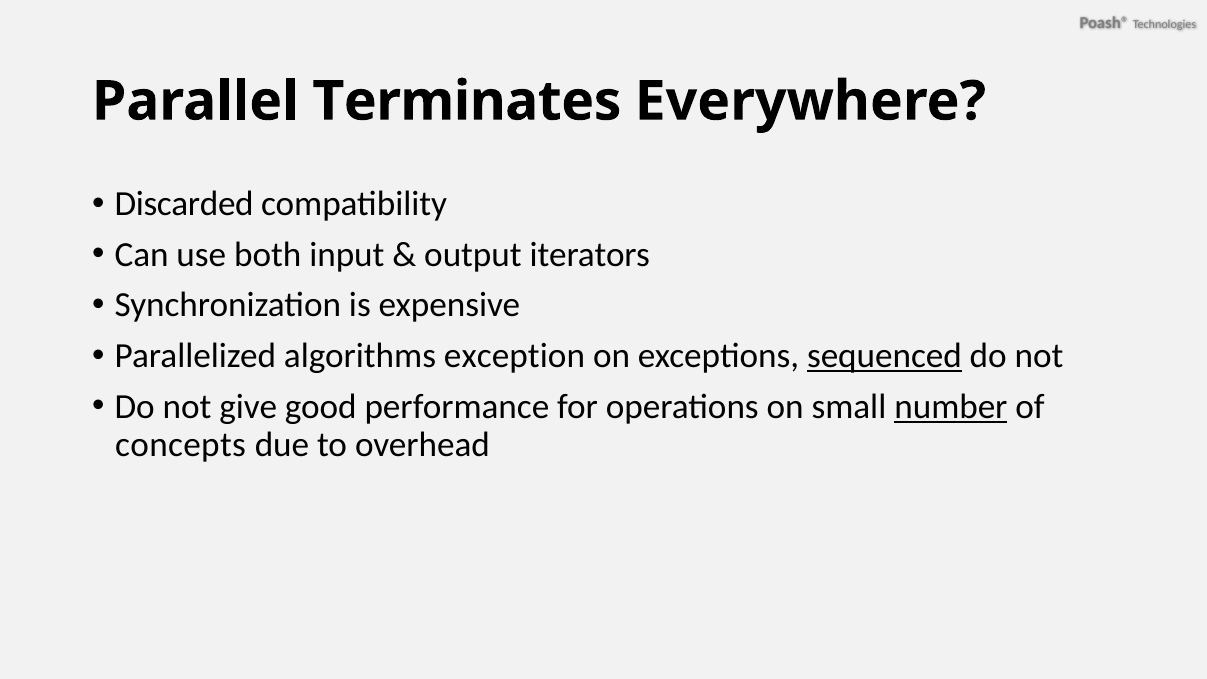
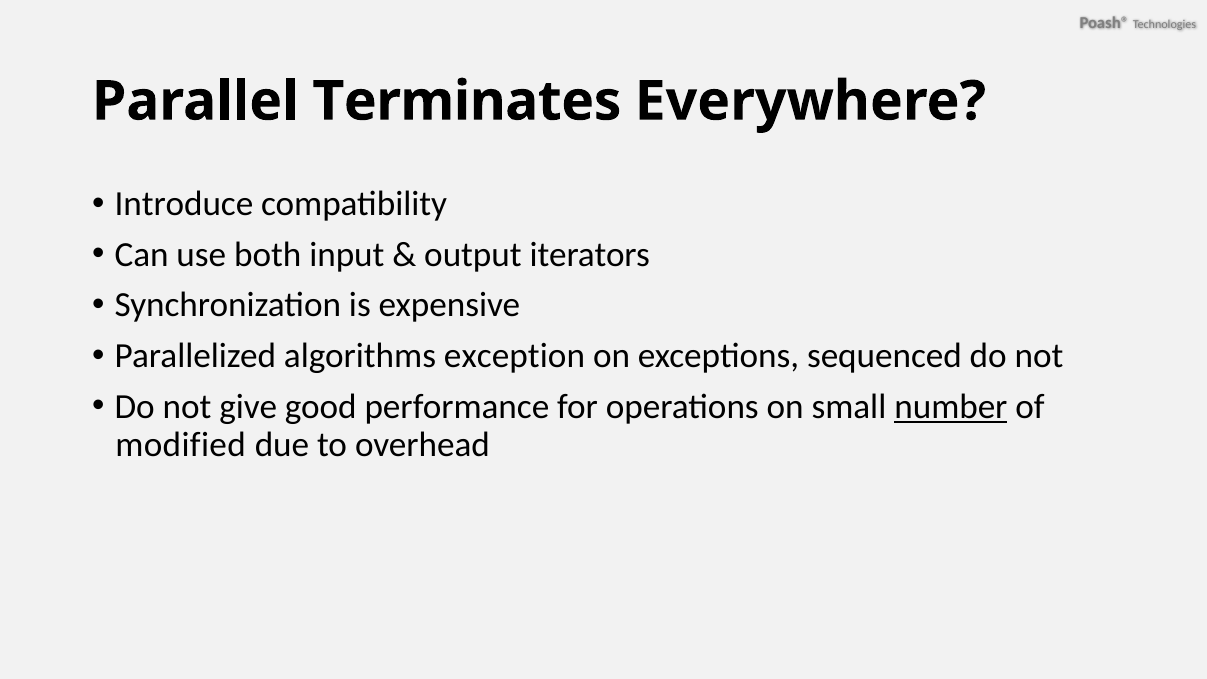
Discarded: Discarded -> Introduce (184, 204)
sequenced underline: present -> none (884, 356)
concepts: concepts -> modified (181, 445)
